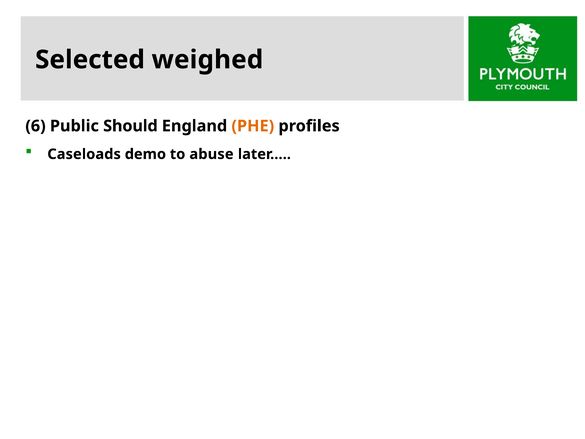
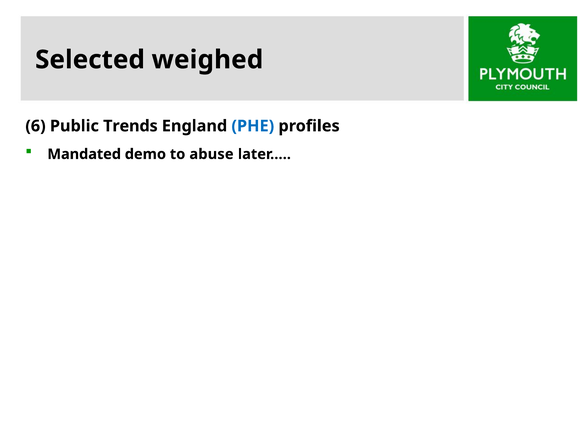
Should: Should -> Trends (130, 126)
PHE colour: orange -> blue (253, 126)
Caseloads: Caseloads -> Mandated (84, 154)
